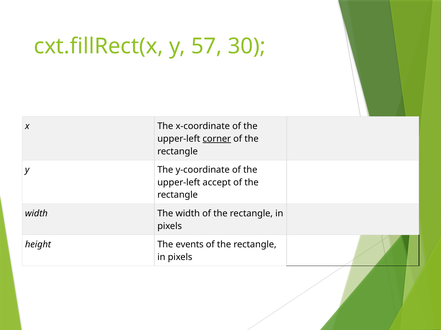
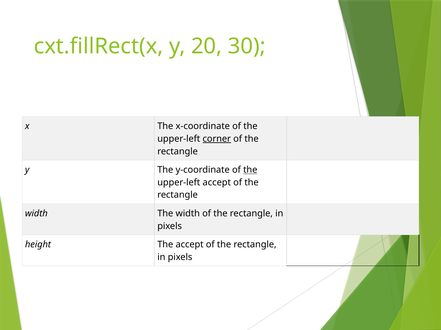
57: 57 -> 20 (207, 46)
the underline: none -> present (250, 170)
The events: events -> accept (190, 245)
